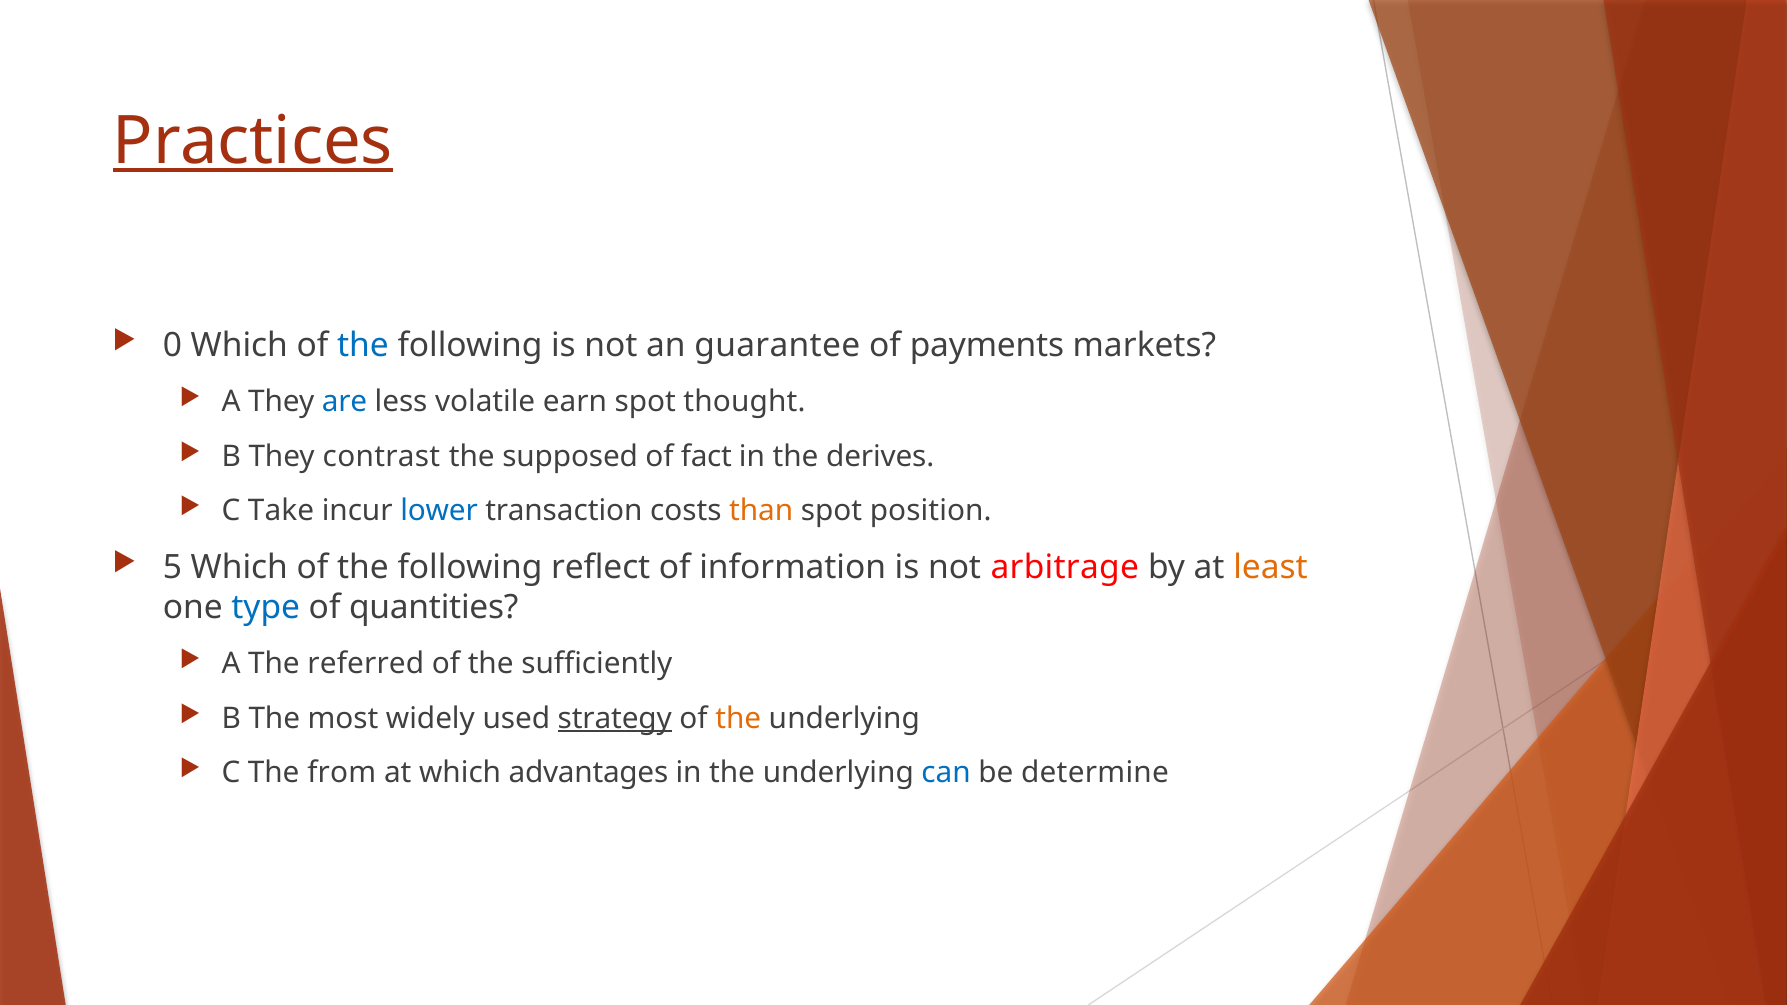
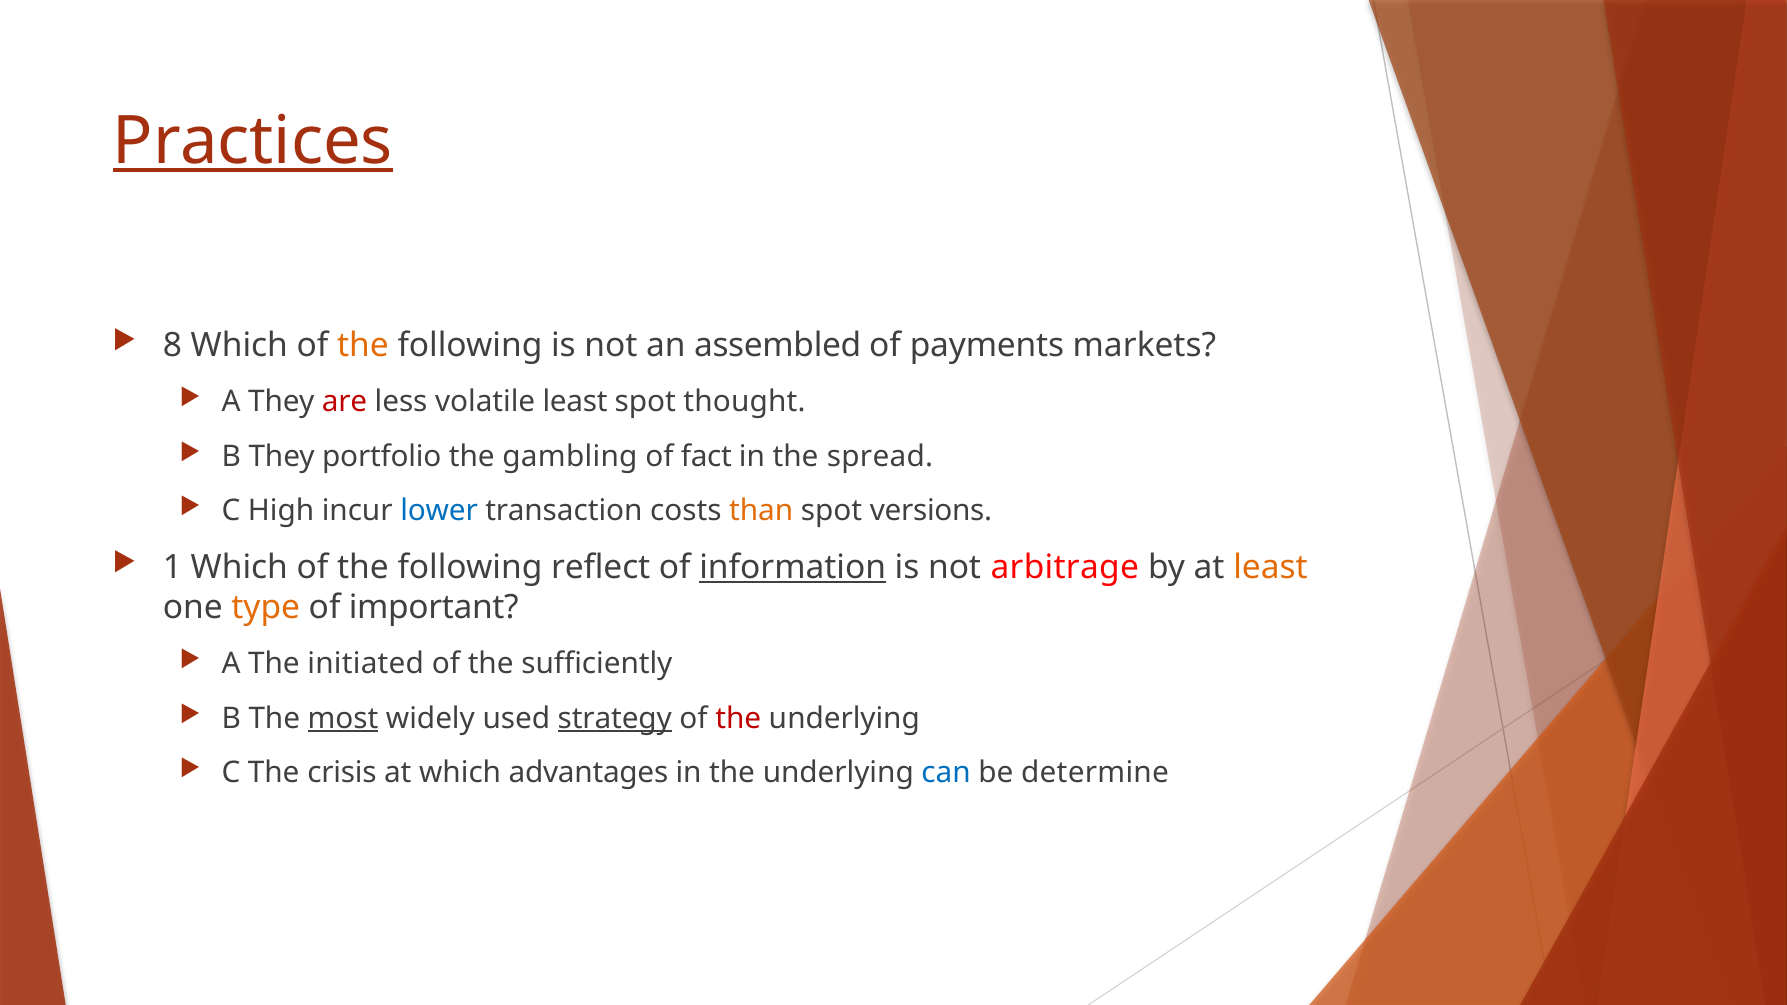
0: 0 -> 8 (173, 346)
the colour: blue -> orange (363, 346)
guarantee: guarantee -> assembled (778, 346)
are colour: blue -> red (345, 402)
volatile earn: earn -> least (575, 402)
contrast: contrast -> portfolio (382, 457)
supposed: supposed -> gambling (570, 457)
derives: derives -> spread (880, 457)
Take: Take -> High (281, 511)
position: position -> versions (931, 511)
5: 5 -> 1 (173, 568)
information underline: none -> present (793, 568)
type colour: blue -> orange (266, 608)
quantities: quantities -> important (434, 608)
referred: referred -> initiated (366, 664)
most underline: none -> present (343, 719)
the colour: orange -> red (738, 719)
from: from -> crisis (342, 773)
